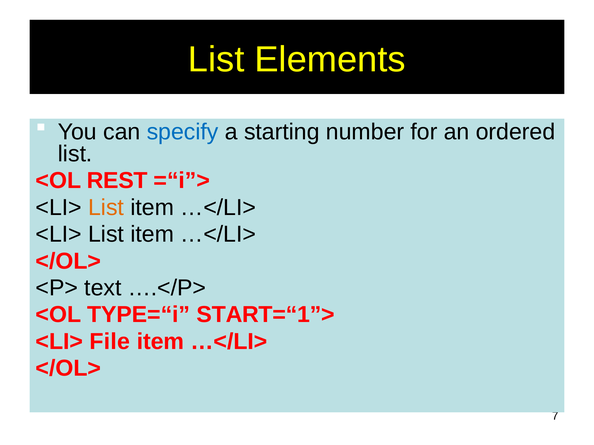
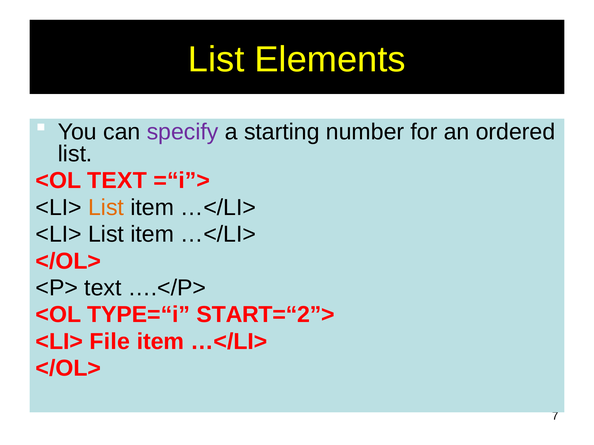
specify colour: blue -> purple (183, 132)
<OL REST: REST -> TEXT (117, 181)
START=“1”>: START=“1”> -> START=“2”> (266, 315)
